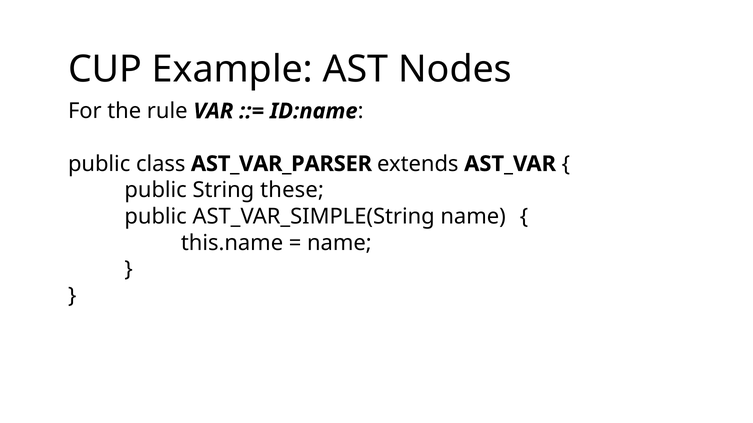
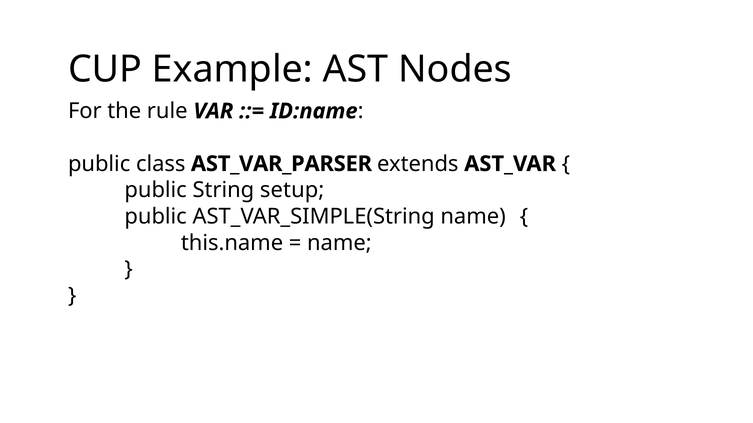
these: these -> setup (292, 190)
